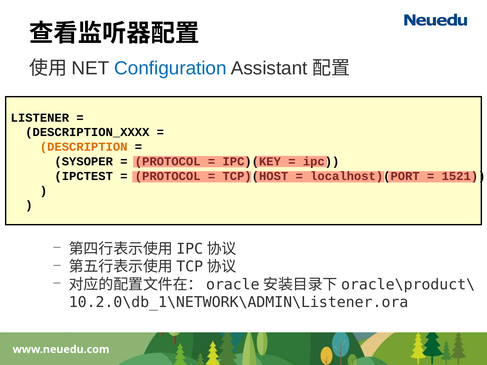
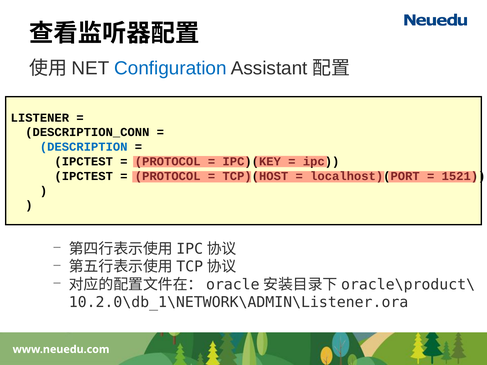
DESCRIPTION_XXXX: DESCRIPTION_XXXX -> DESCRIPTION_CONN (87, 132)
DESCRIPTION colour: orange -> blue (84, 147)
SYSOPER: SYSOPER -> IPCTEST (84, 162)
